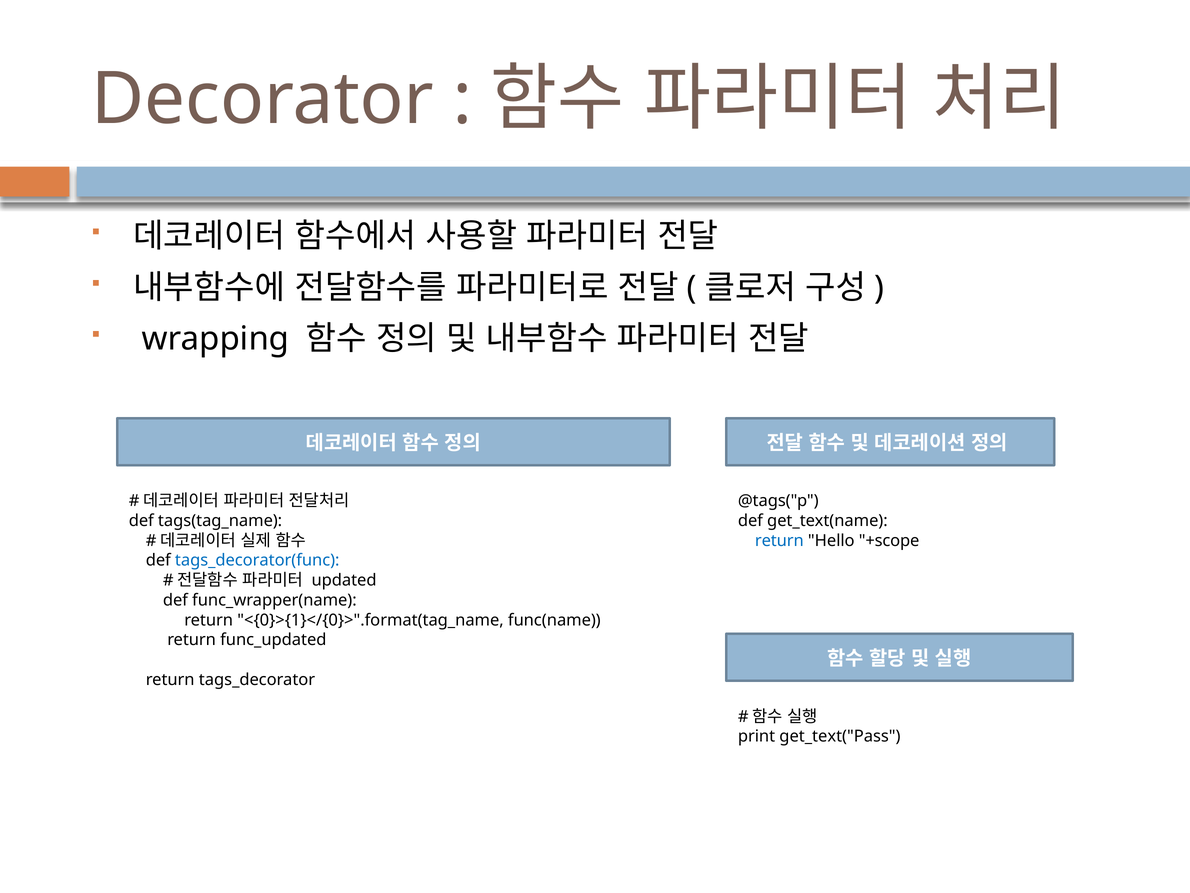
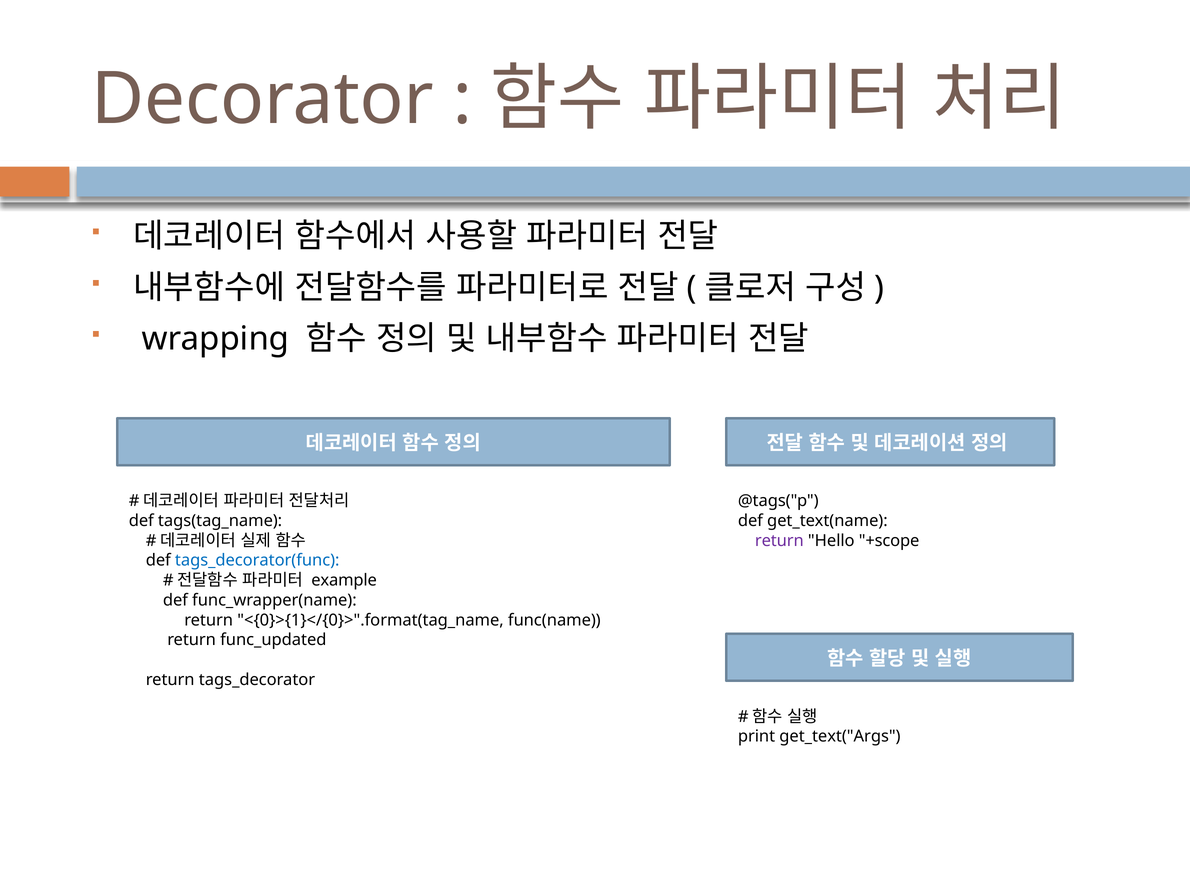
return colour: blue -> purple (779, 540)
updated: updated -> example (344, 580)
get_text("Pass: get_text("Pass -> get_text("Args (840, 736)
